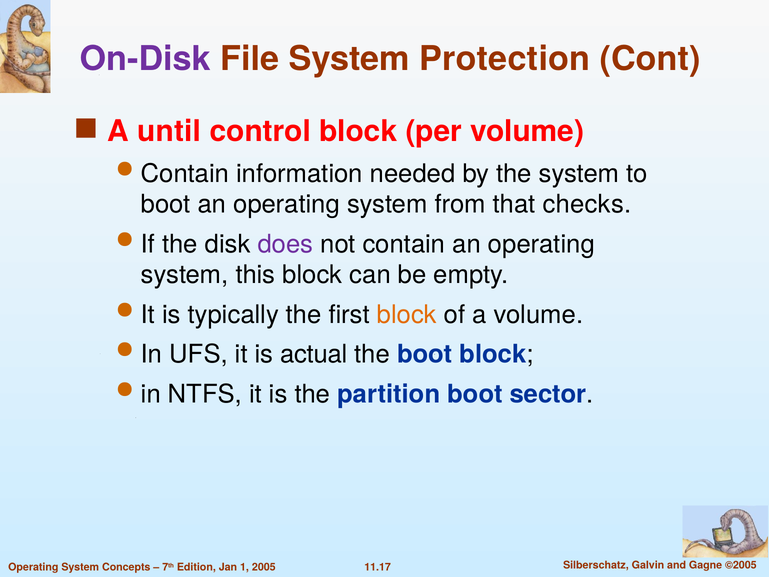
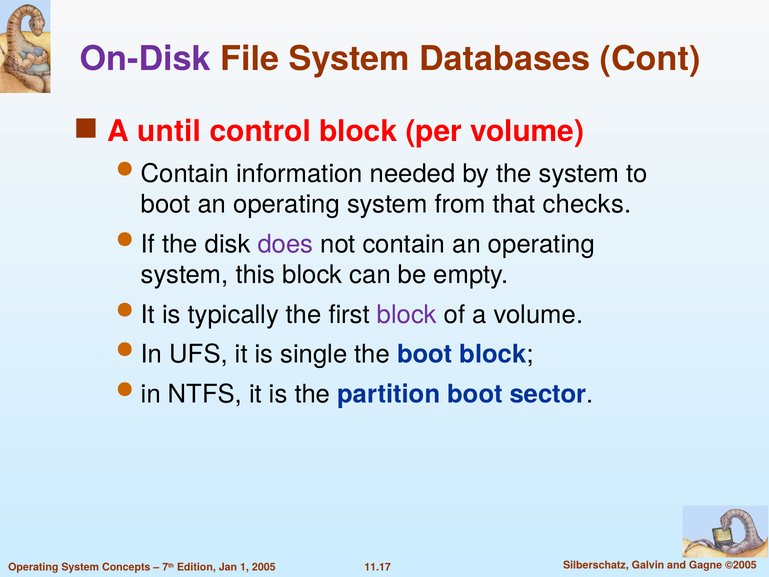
Protection: Protection -> Databases (505, 59)
block colour: orange -> purple (407, 314)
actual: actual -> single (314, 354)
